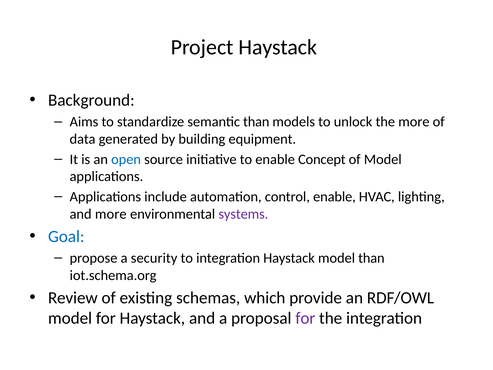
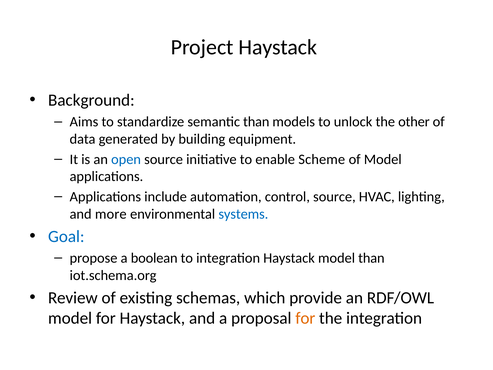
the more: more -> other (414, 122)
Concept: Concept -> Scheme (322, 159)
control enable: enable -> source (334, 197)
systems colour: purple -> blue (243, 214)
security: security -> boolean (154, 258)
for colour: purple -> orange (305, 318)
